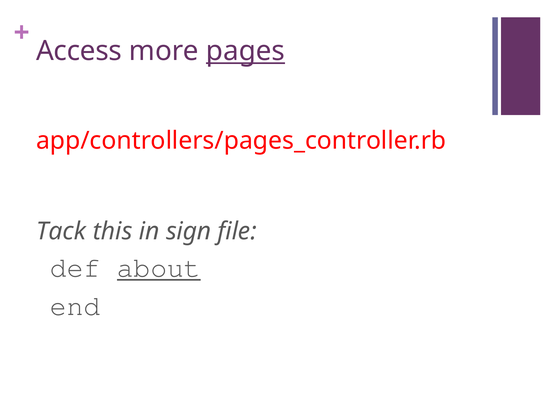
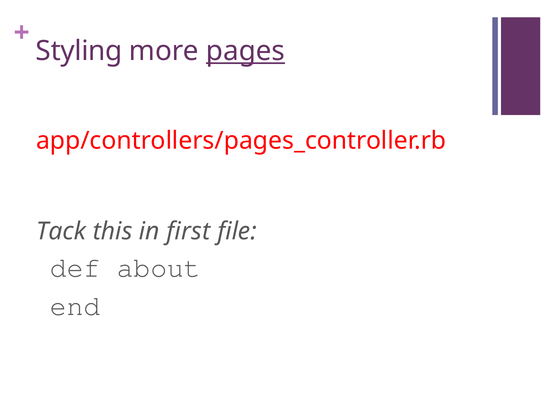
Access: Access -> Styling (79, 51)
sign: sign -> first (188, 231)
about underline: present -> none (159, 267)
